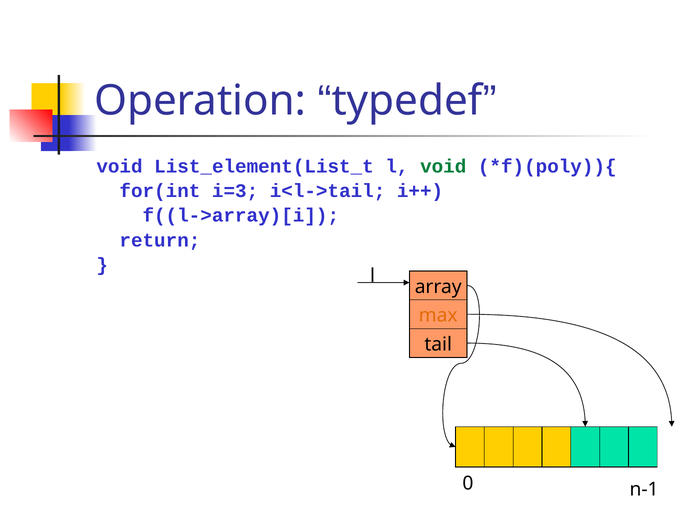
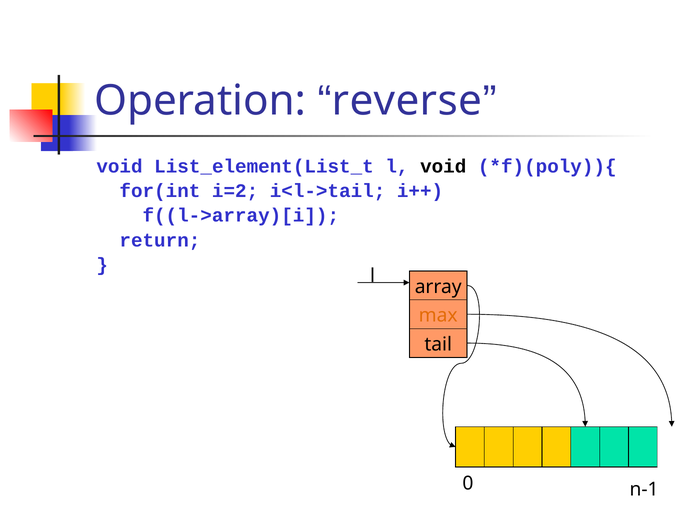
typedef: typedef -> reverse (407, 101)
void colour: green -> black (443, 166)
i=3: i=3 -> i=2 (235, 191)
